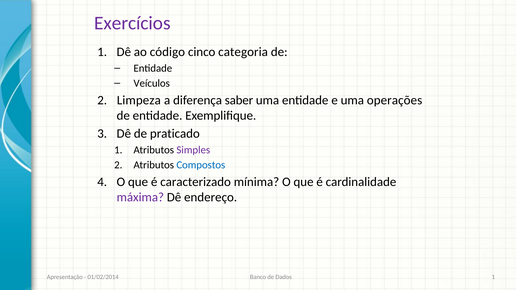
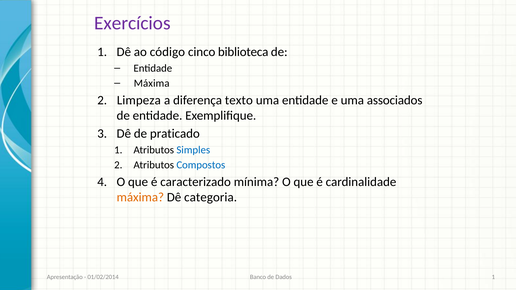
categoria: categoria -> biblioteca (243, 52)
Veículos: Veículos -> Máxima (152, 83)
saber: saber -> texto (239, 100)
operações: operações -> associados (395, 100)
Simples colour: purple -> blue (193, 150)
máxima colour: purple -> orange (140, 197)
endereço: endereço -> categoria (211, 197)
